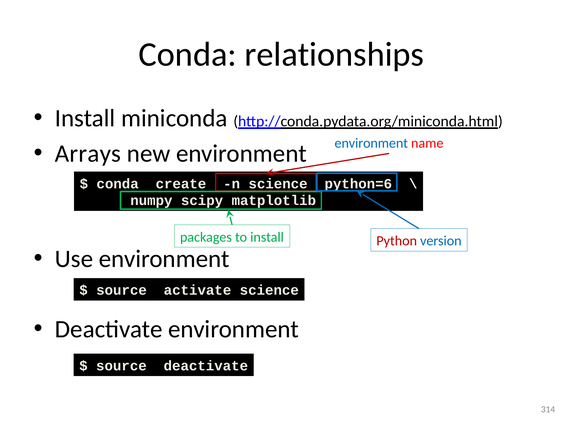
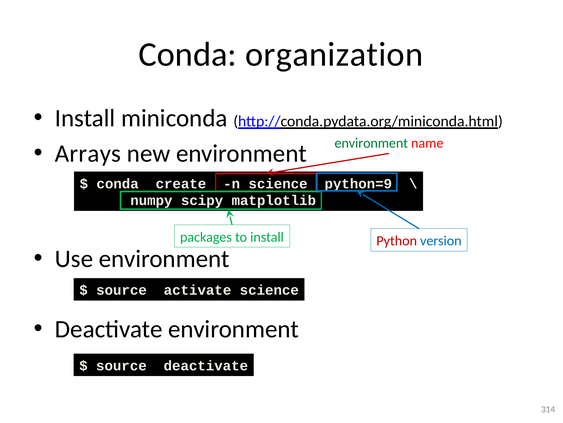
relationships: relationships -> organization (334, 55)
environment colour: blue -> green (371, 143)
python=6: python=6 -> python=9 (358, 183)
